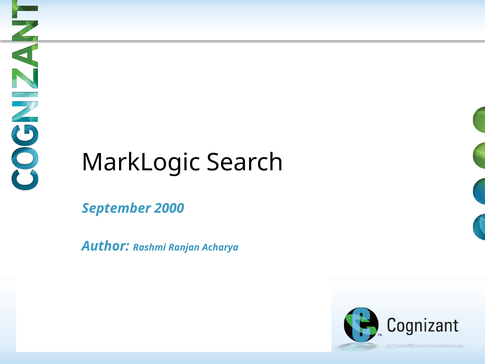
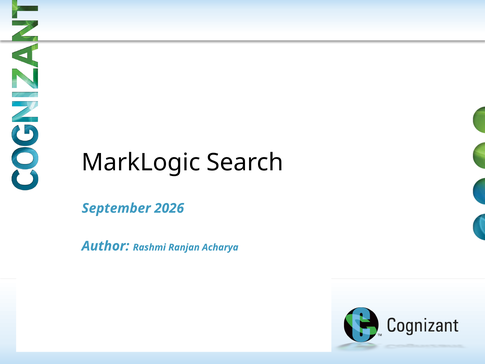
2000: 2000 -> 2026 (169, 208)
